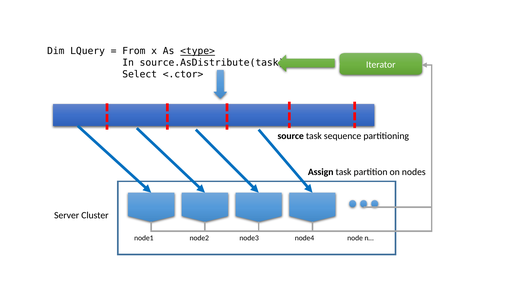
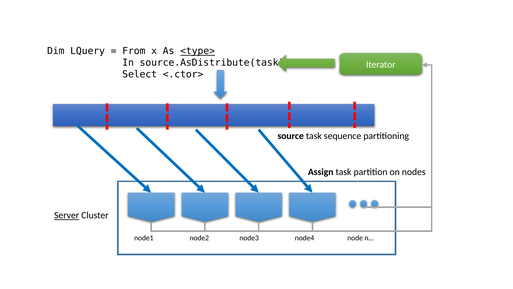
Server underline: none -> present (67, 215)
